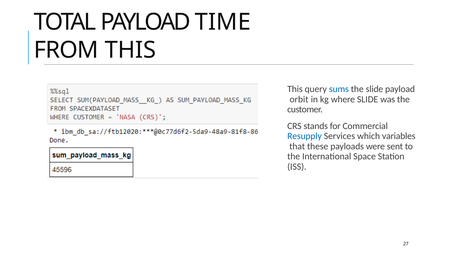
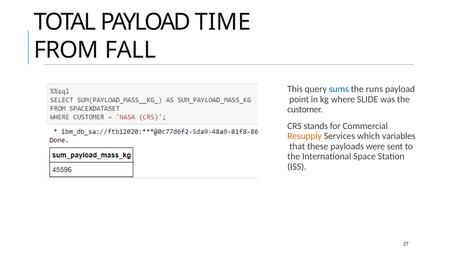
FROM THIS: THIS -> FALL (130, 50)
the slide: slide -> runs (374, 89)
orbit: orbit -> point (299, 99)
Resupply colour: blue -> orange (305, 136)
